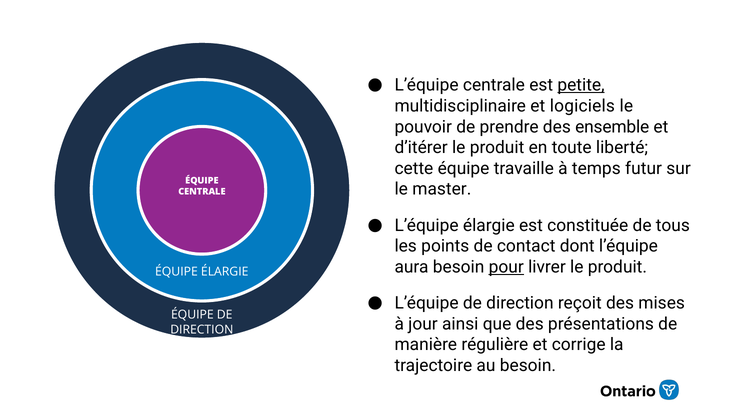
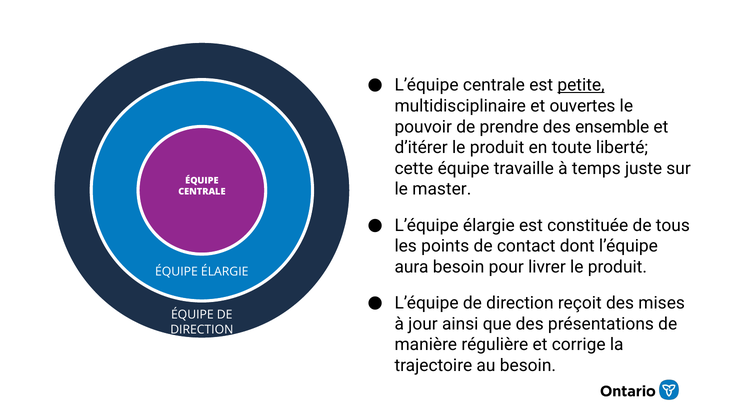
logiciels: logiciels -> ouvertes (582, 106)
futur: futur -> juste (644, 168)
pour underline: present -> none (506, 267)
